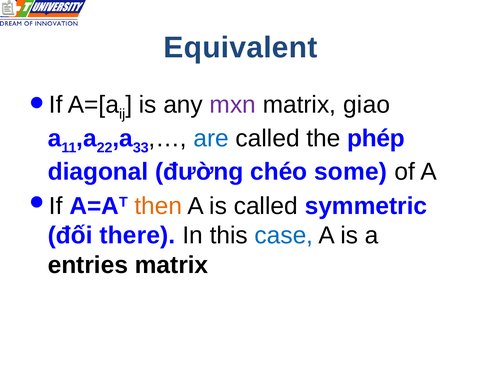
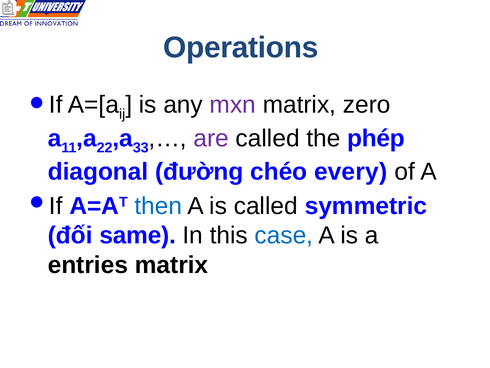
Equivalent: Equivalent -> Operations (241, 47)
giao: giao -> zero (367, 105)
are colour: blue -> purple (211, 138)
some: some -> every (351, 172)
then colour: orange -> blue (158, 206)
there: there -> same (138, 235)
